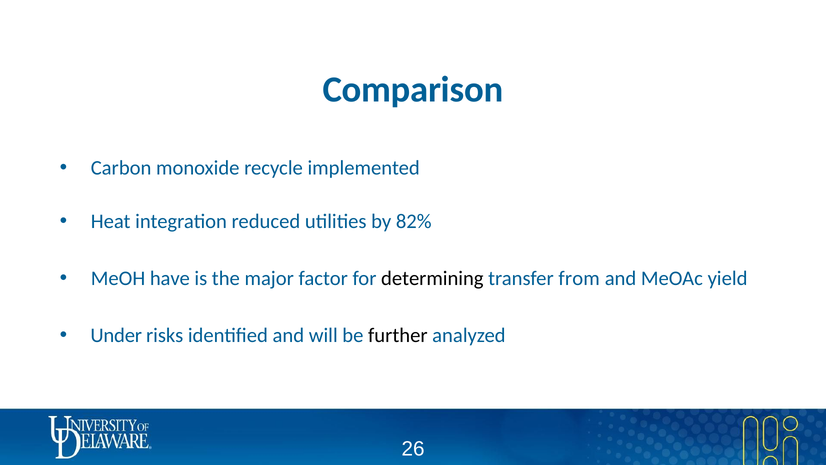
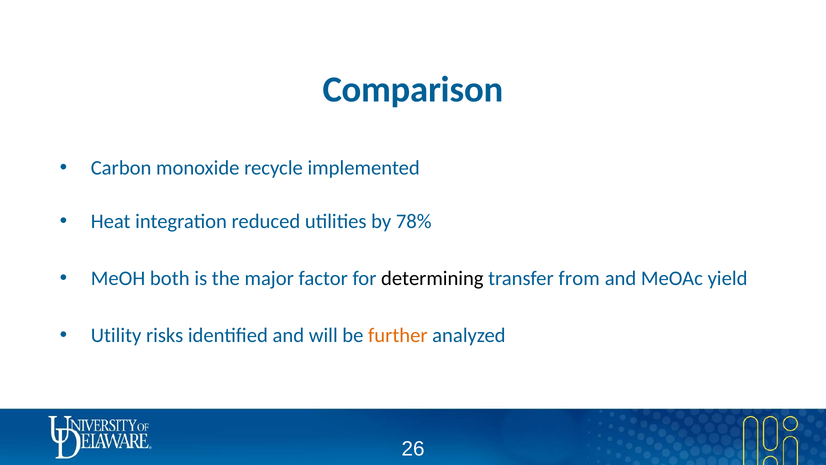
82%: 82% -> 78% (414, 221)
have: have -> both (170, 278)
Under: Under -> Utility (116, 335)
further colour: black -> orange (398, 335)
